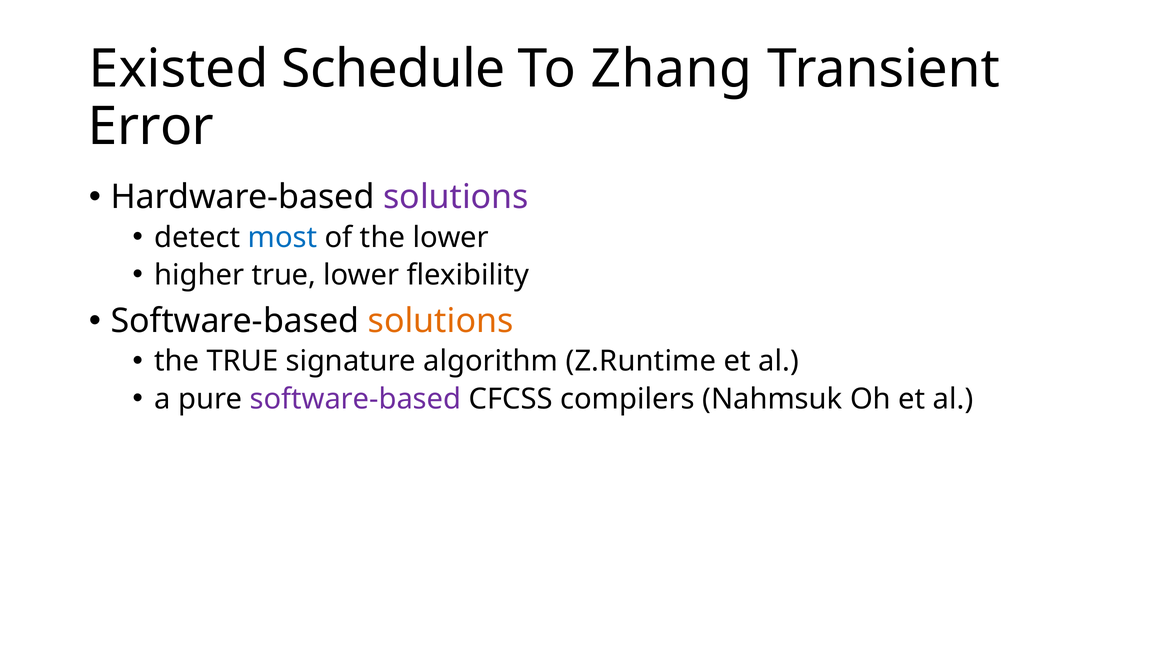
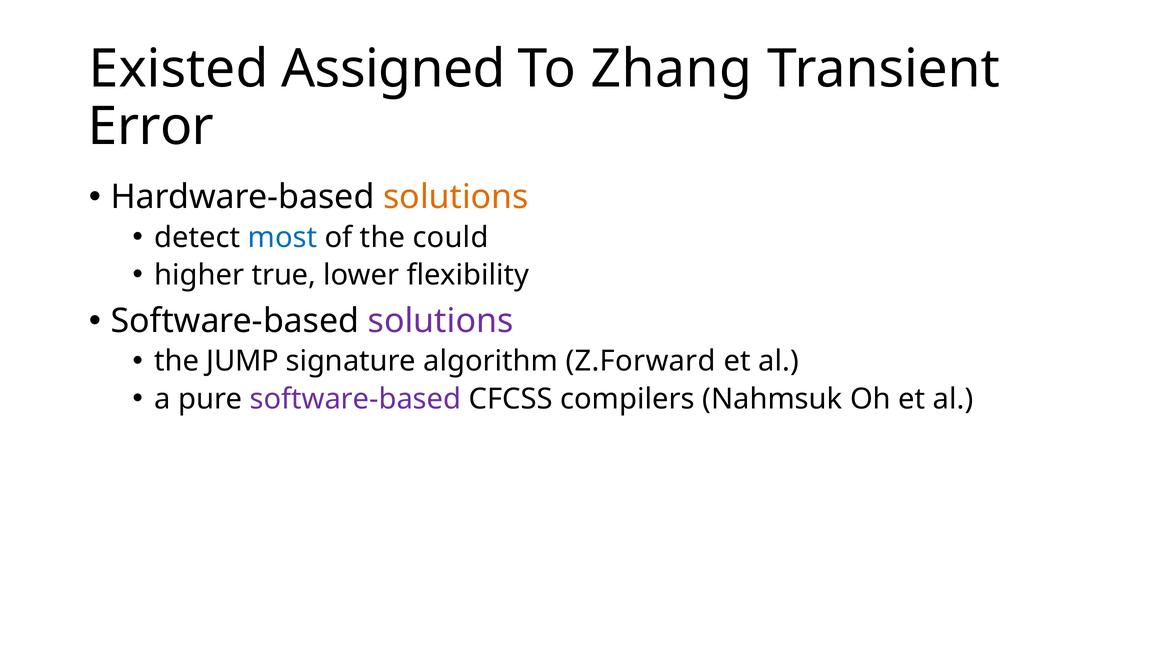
Schedule: Schedule -> Assigned (393, 69)
solutions colour: purple -> orange (456, 197)
the lower: lower -> could (451, 237)
solutions colour: orange -> purple (441, 321)
the TRUE: TRUE -> JUMP (243, 361)
Z.Runtime: Z.Runtime -> Z.Forward (641, 361)
